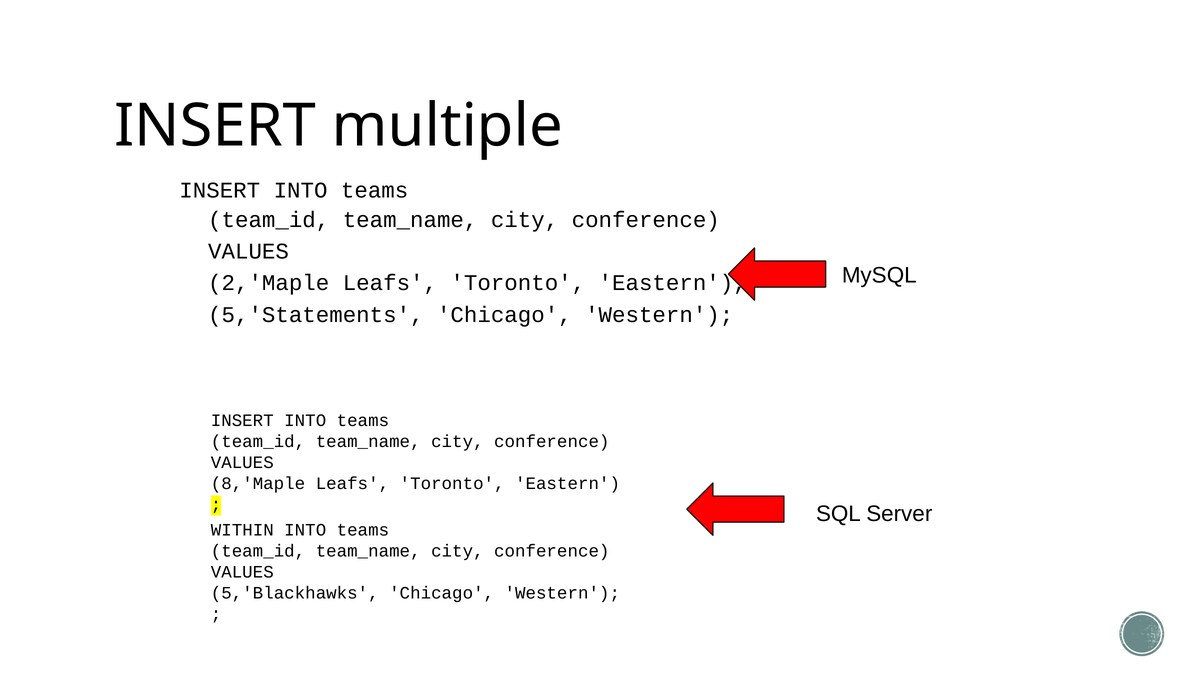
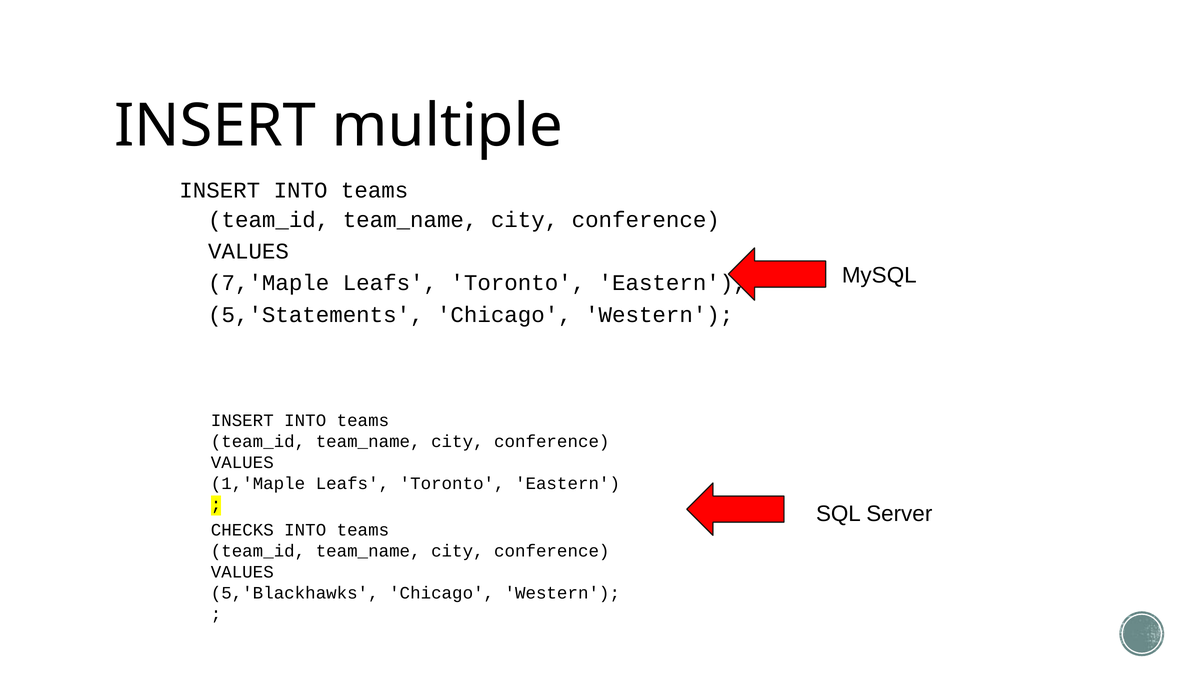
2,'Maple: 2,'Maple -> 7,'Maple (269, 283)
8,'Maple: 8,'Maple -> 1,'Maple (258, 484)
WITHIN: WITHIN -> CHECKS (242, 530)
